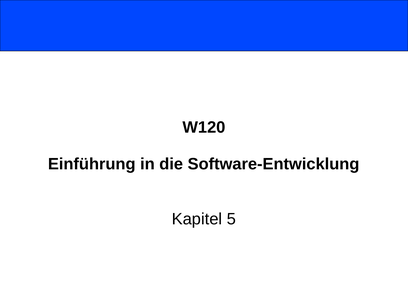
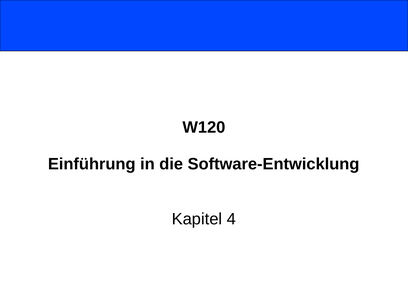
5: 5 -> 4 (231, 219)
